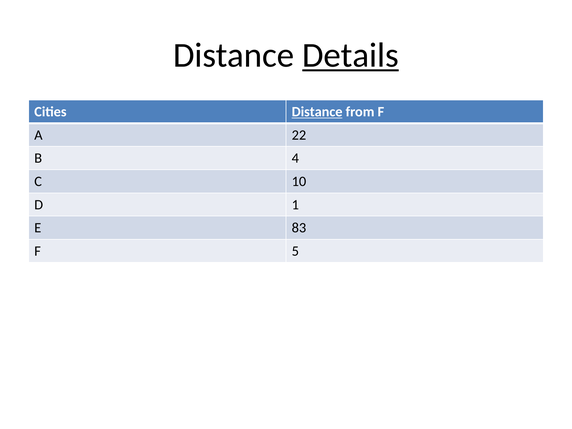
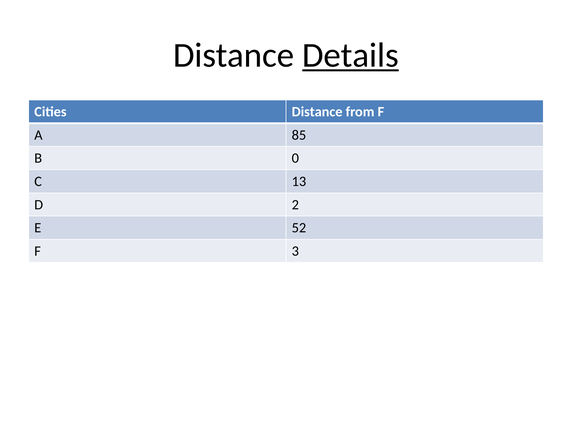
Distance underline: present -> none (317, 112)
22: 22 -> 85 (299, 135)
4: 4 -> 0 (295, 158)
10: 10 -> 13 (299, 181)
1: 1 -> 2 (295, 205)
83: 83 -> 52 (299, 228)
5: 5 -> 3 (295, 251)
